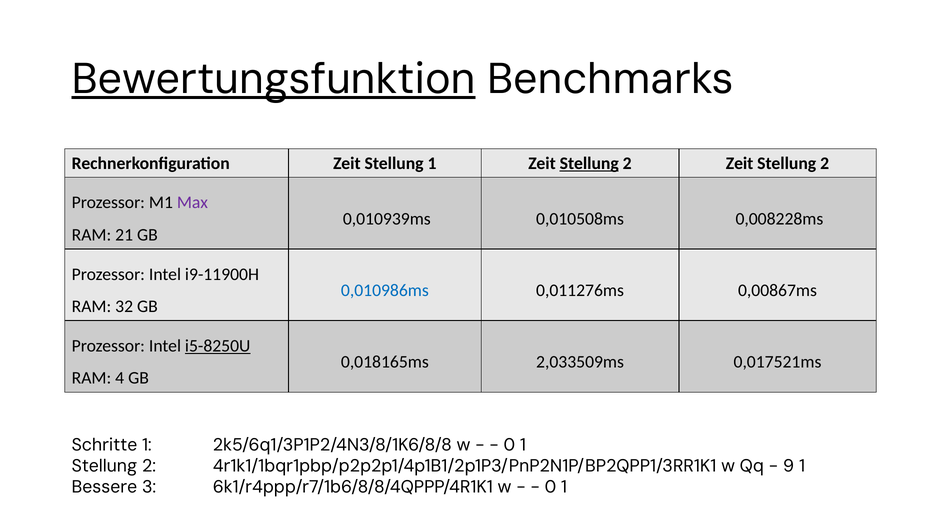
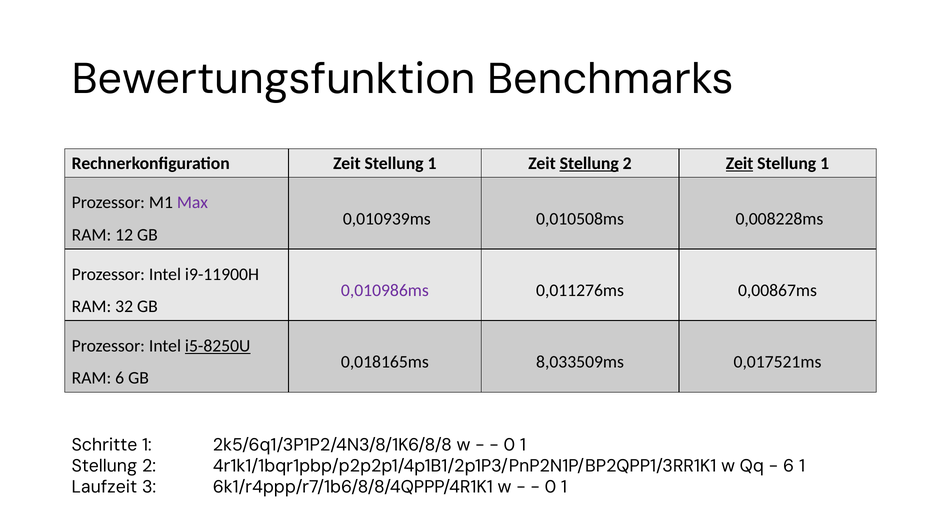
Bewertungsfunktion underline: present -> none (274, 79)
Zeit underline: none -> present (740, 163)
2: 2 -> 1 (825, 163)
21: 21 -> 12 (124, 235)
0,010986ms colour: blue -> purple (385, 291)
2,033509ms: 2,033509ms -> 8,033509ms (580, 362)
RAM 4: 4 -> 6 (120, 378)
9: 9 -> 6 (789, 466)
Bessere: Bessere -> Laufzeit (104, 487)
